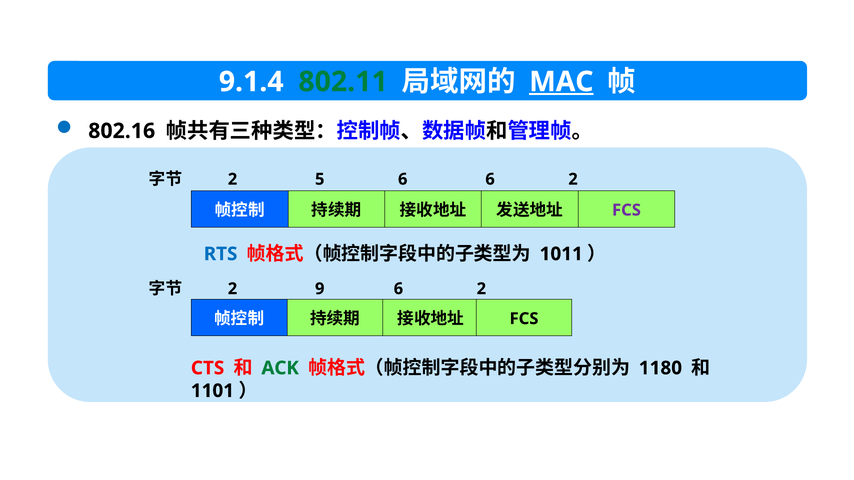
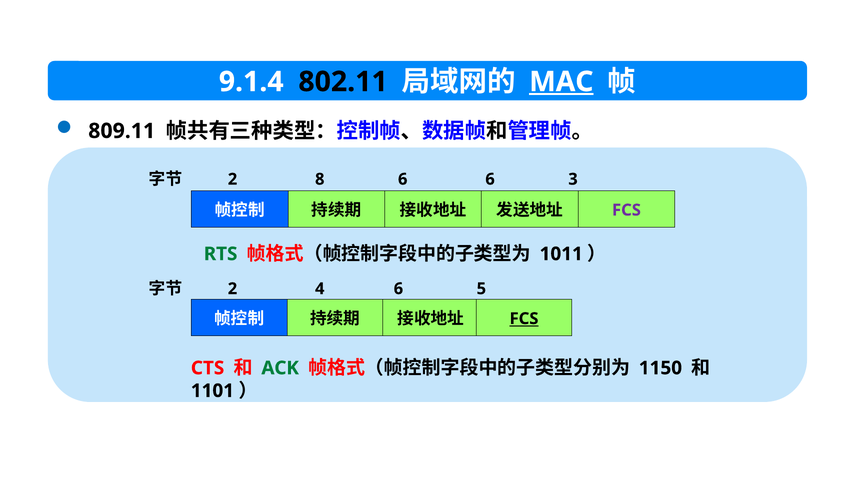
802.11 colour: green -> black (343, 82)
802.16: 802.16 -> 809.11 (122, 131)
5: 5 -> 8 (320, 179)
6 6 2: 2 -> 3 (573, 179)
RTS colour: blue -> green (221, 254)
9: 9 -> 4 (320, 289)
2: 2 -> 5 (481, 289)
FCS underline: none -> present (524, 319)
1180: 1180 -> 1150 (660, 368)
